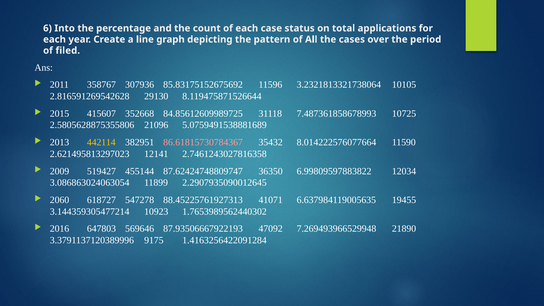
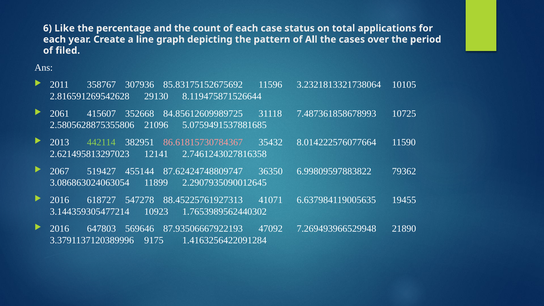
Into: Into -> Like (65, 28)
2015: 2015 -> 2061 (60, 114)
5.0759491538881689: 5.0759491538881689 -> 5.0759491537881685 (225, 125)
442114 colour: yellow -> light green (101, 142)
2009: 2009 -> 2067 (60, 171)
12034: 12034 -> 79362 (404, 171)
2060: 2060 -> 2016 (60, 200)
